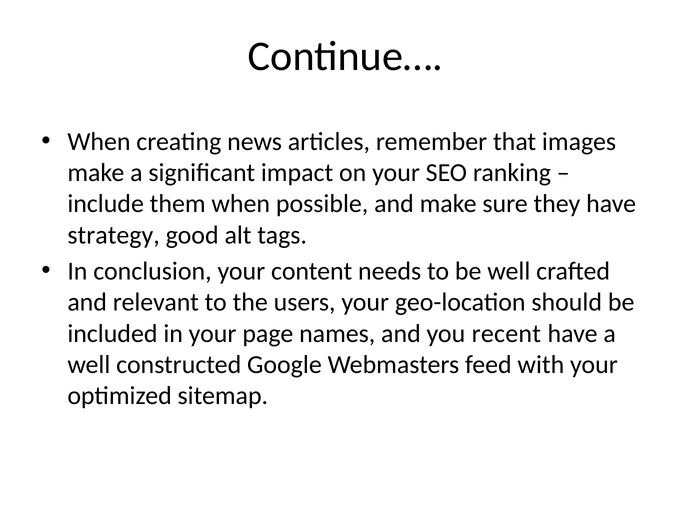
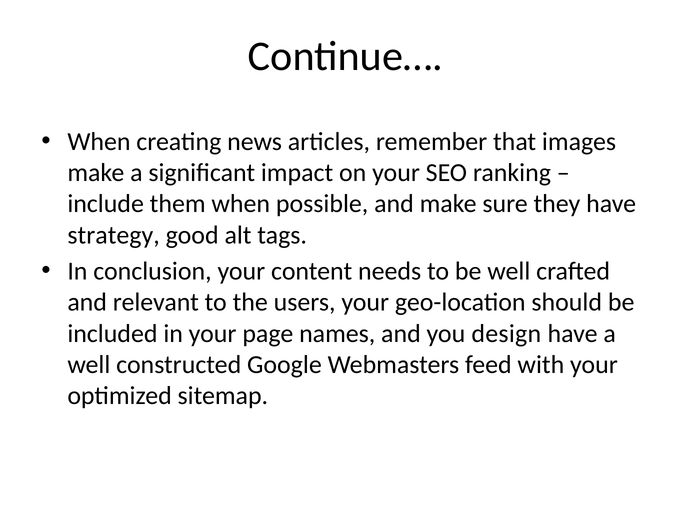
recent: recent -> design (506, 334)
